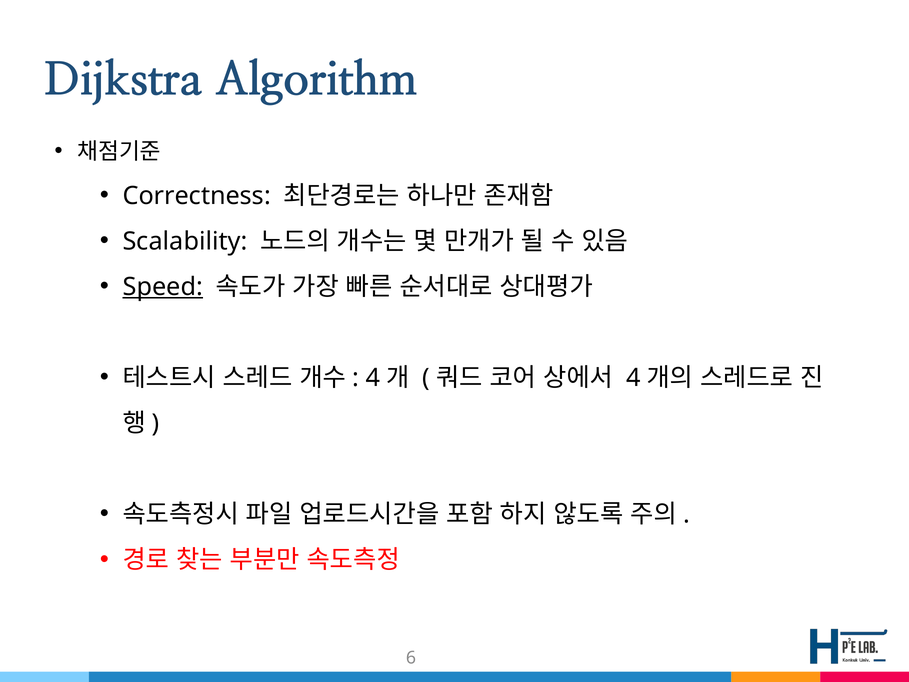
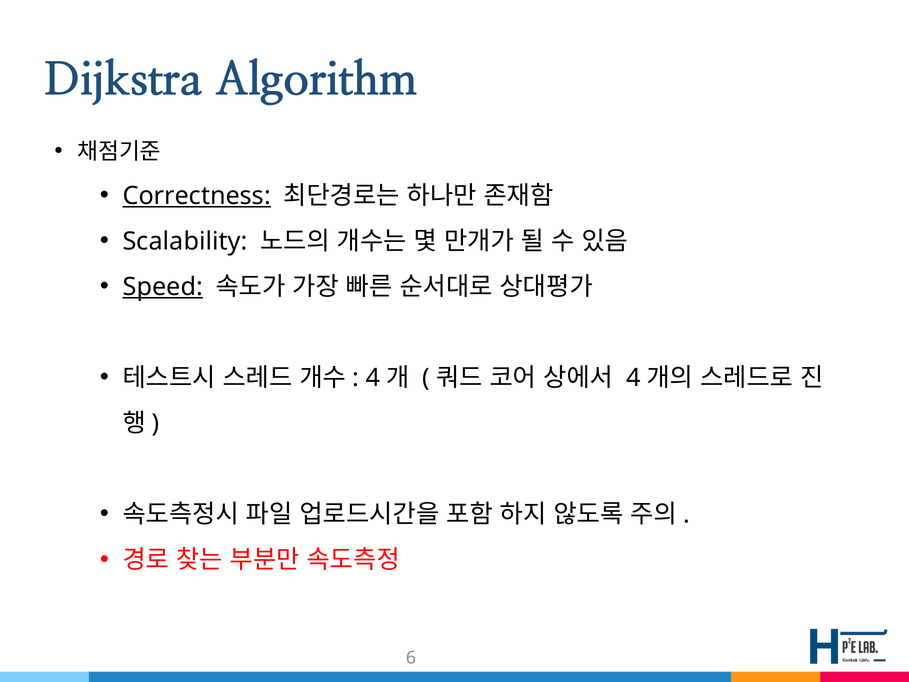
Correctness underline: none -> present (197, 196)
